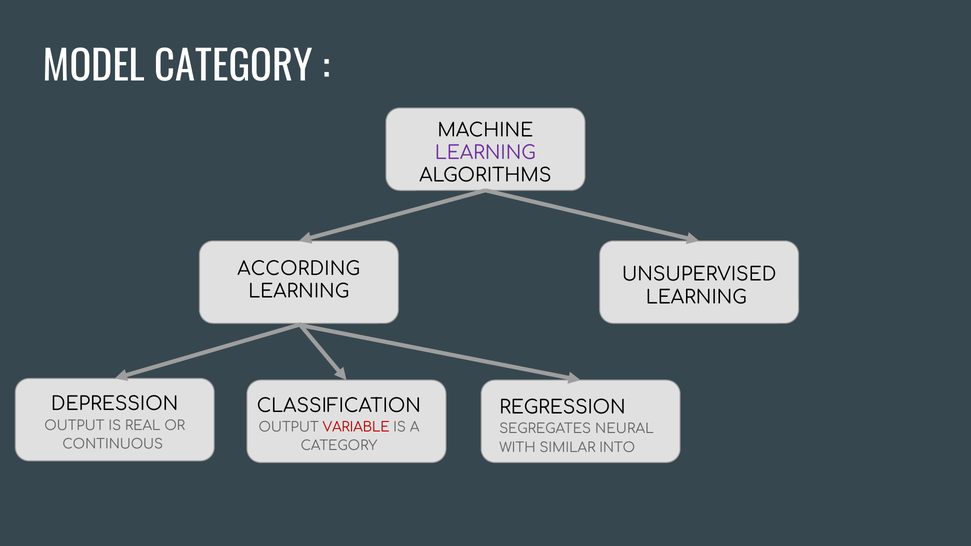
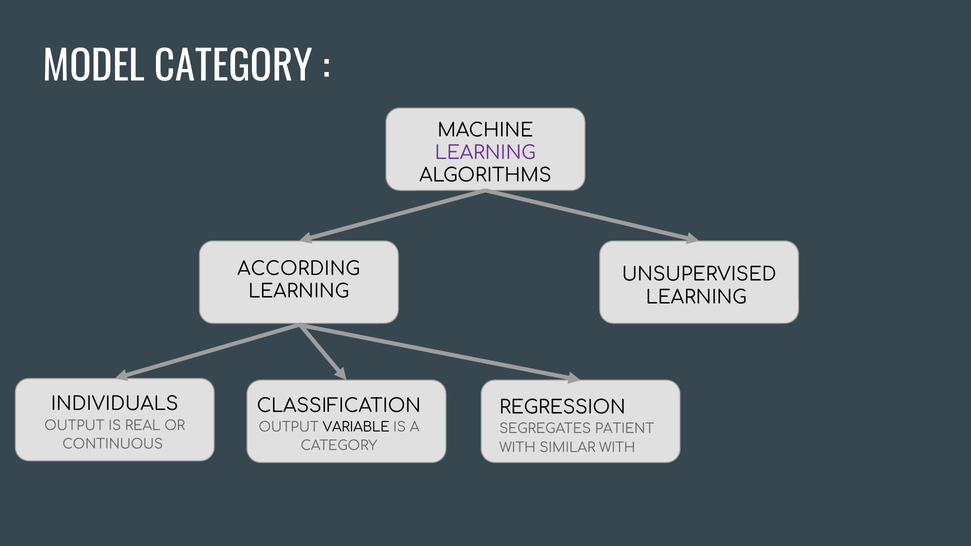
DEPRESSION: DEPRESSION -> INDIVIDUALS (115, 404)
VARIABLE colour: red -> black (356, 427)
NEURAL: NEURAL -> PATIENT (625, 429)
SIMILAR INTO: INTO -> WITH (617, 448)
